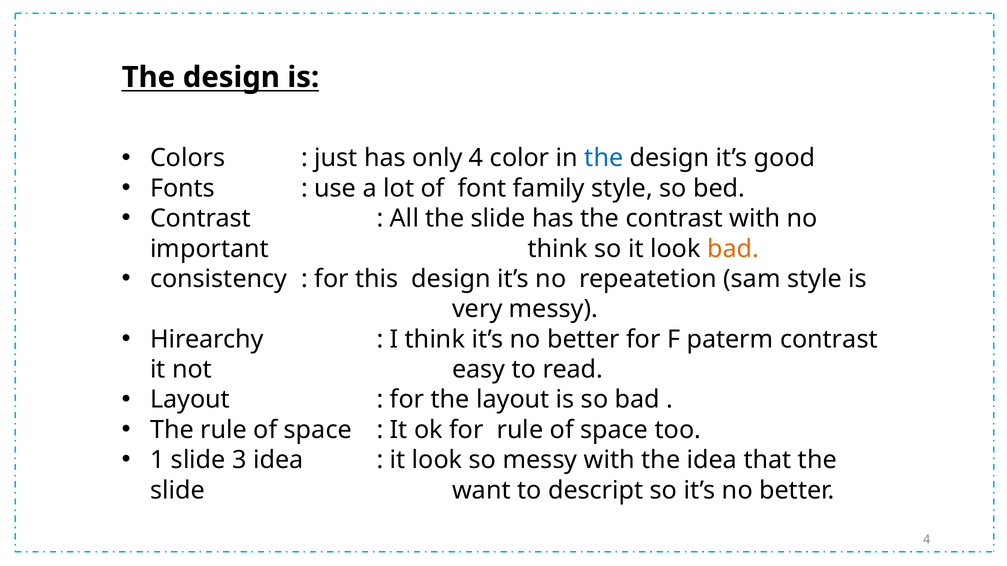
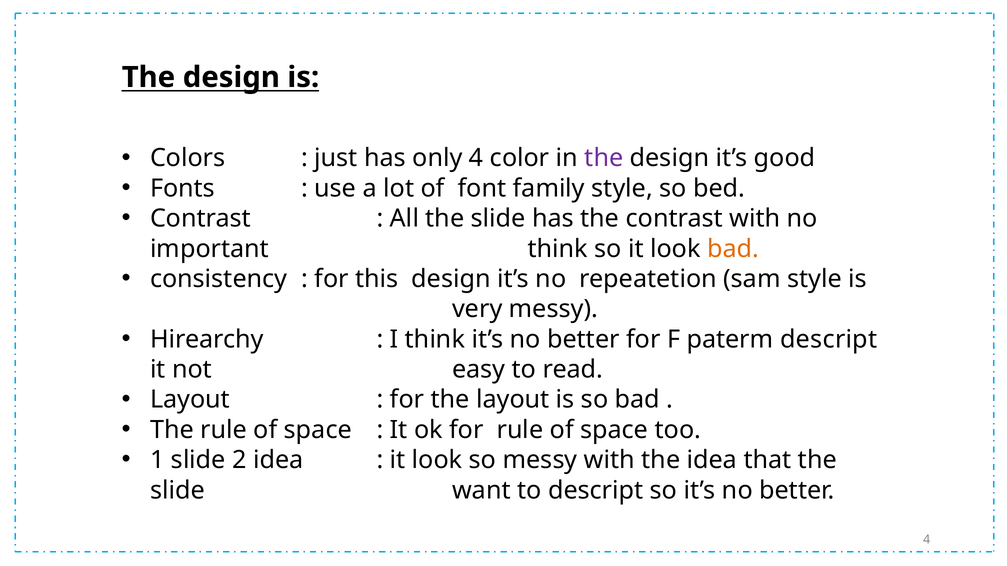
the colour: blue -> purple (604, 158)
paterm contrast: contrast -> descript (829, 340)
3: 3 -> 2 (239, 460)
